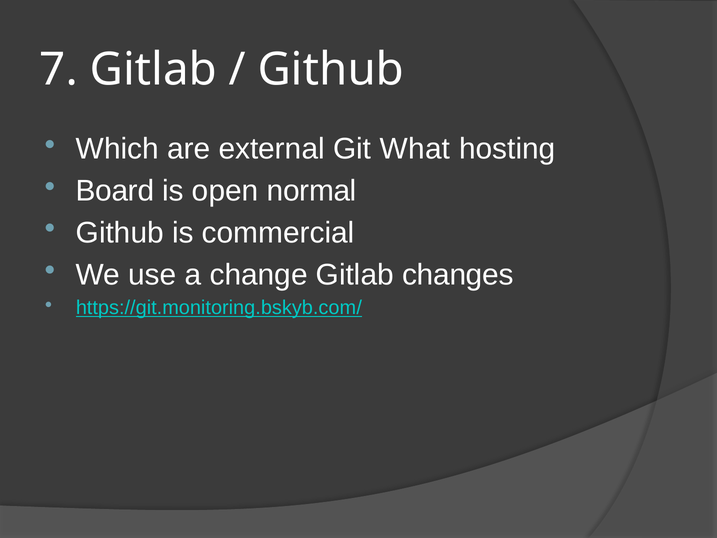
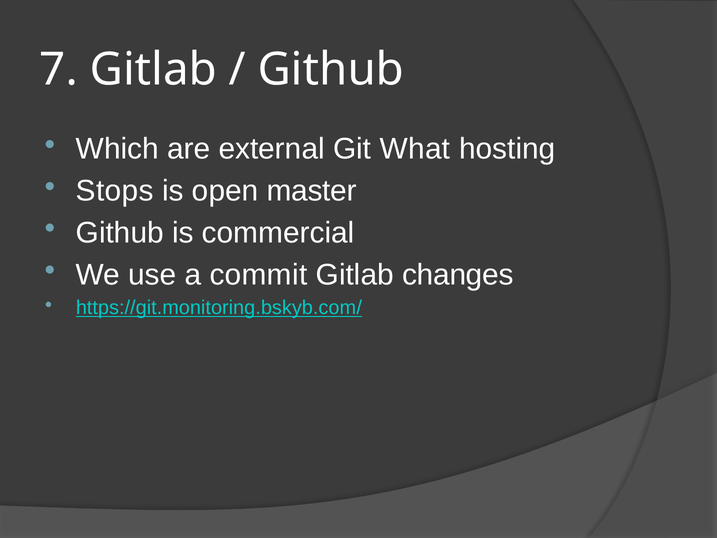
Board: Board -> Stops (115, 191)
normal: normal -> master (312, 191)
change: change -> commit (258, 275)
